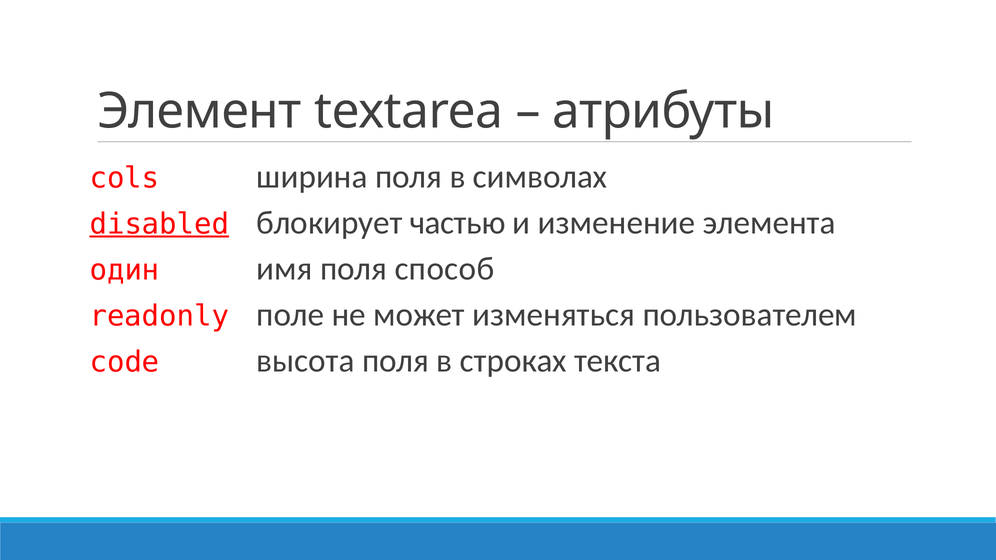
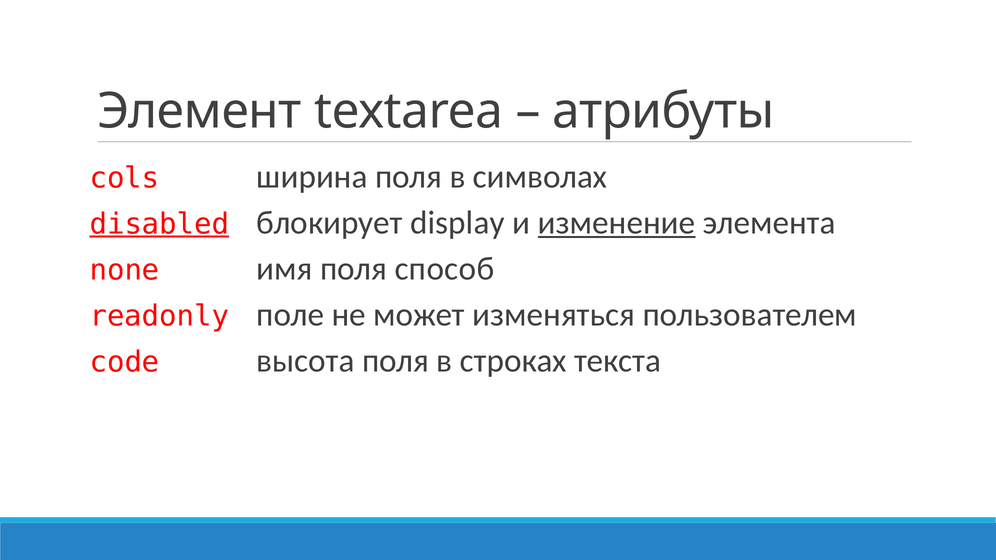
частью: частью -> display (457, 223)
изменение underline: none -> present (617, 223)
один: один -> none (125, 270)
